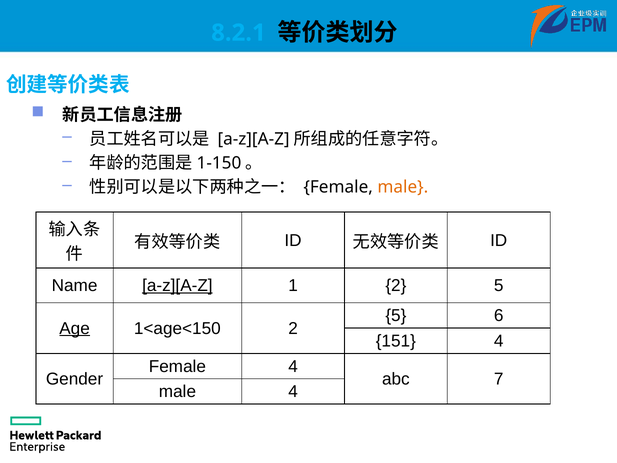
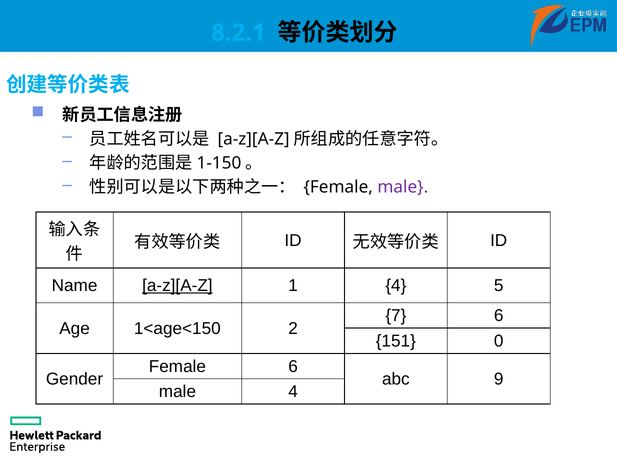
male colour: orange -> purple (403, 187)
1 2: 2 -> 4 (396, 286)
5: 5 -> 7 (396, 316)
Age underline: present -> none (75, 328)
151 4: 4 -> 0 (499, 341)
Female 4: 4 -> 6 (293, 366)
7: 7 -> 9 (499, 379)
